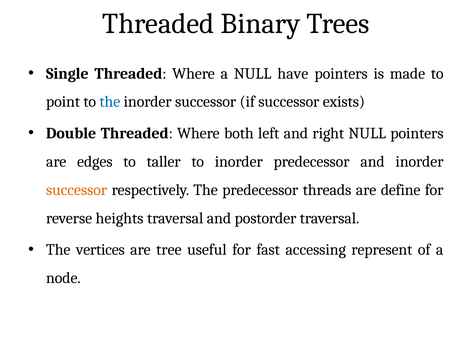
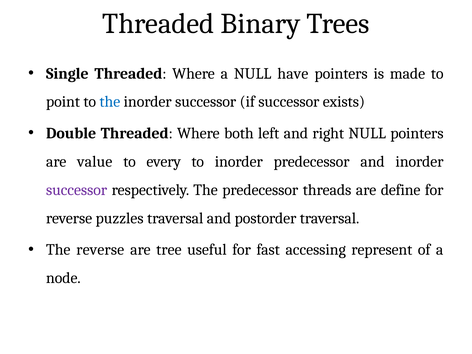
edges: edges -> value (95, 162)
taller: taller -> every (164, 162)
successor colour: orange -> purple (77, 190)
heights: heights -> puzzles (120, 218)
The vertices: vertices -> reverse (100, 250)
